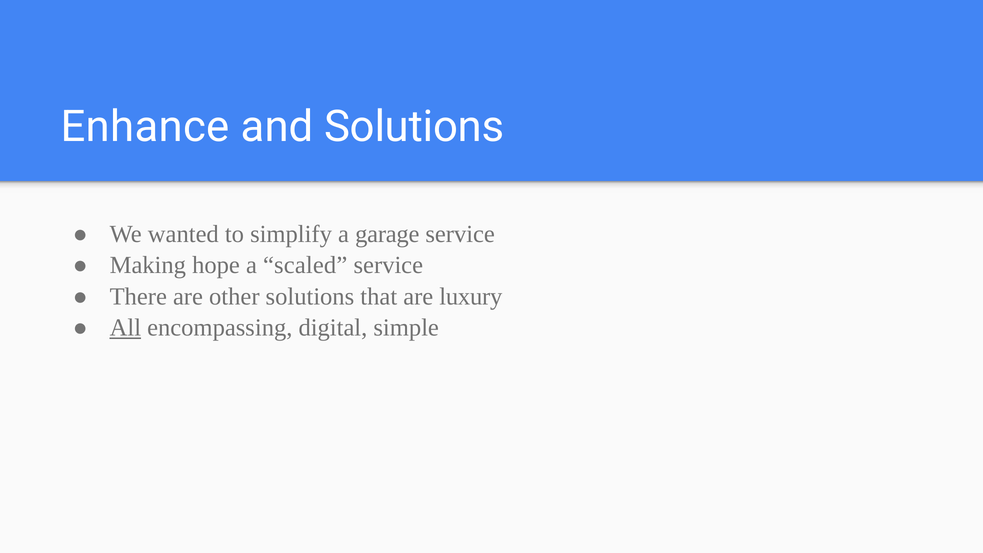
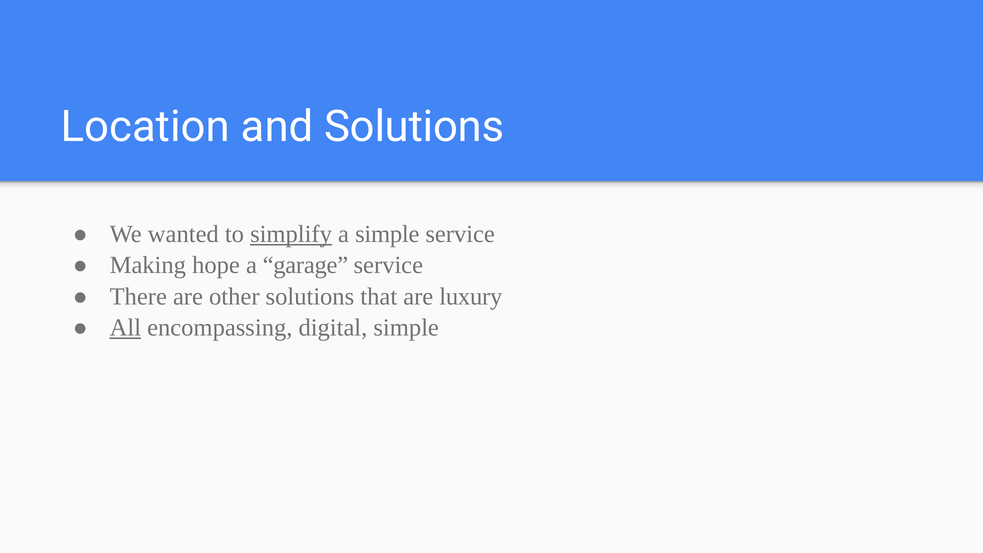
Enhance: Enhance -> Location (145, 127)
simplify underline: none -> present (291, 234)
a garage: garage -> simple (387, 234)
scaled: scaled -> garage (305, 265)
